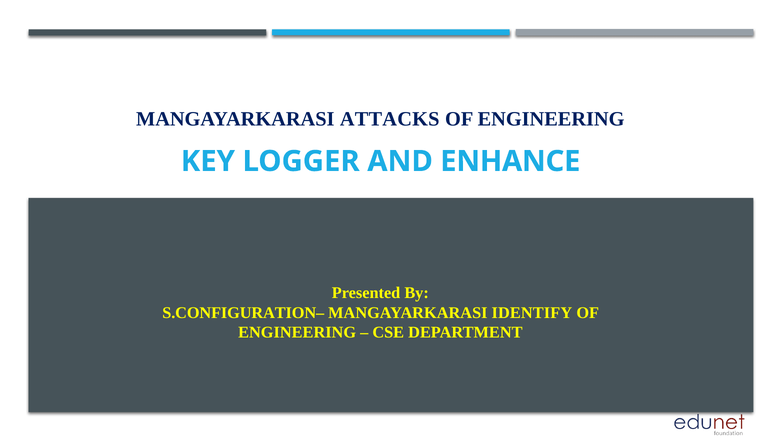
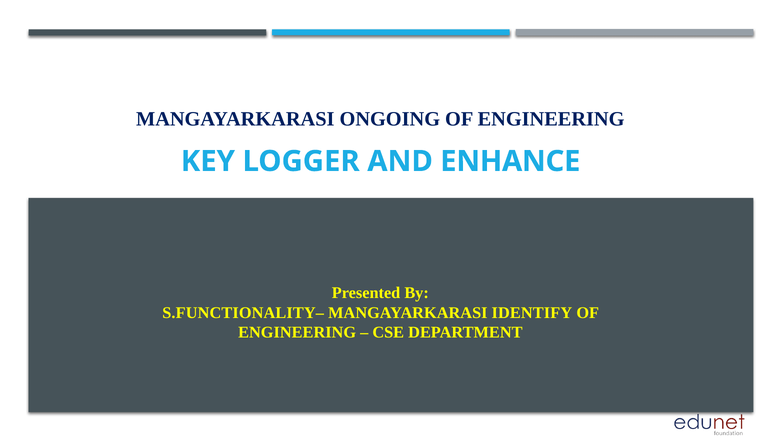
ATTACKS: ATTACKS -> ONGOING (390, 119)
S.CONFIGURATION–: S.CONFIGURATION– -> S.FUNCTIONALITY– (243, 313)
